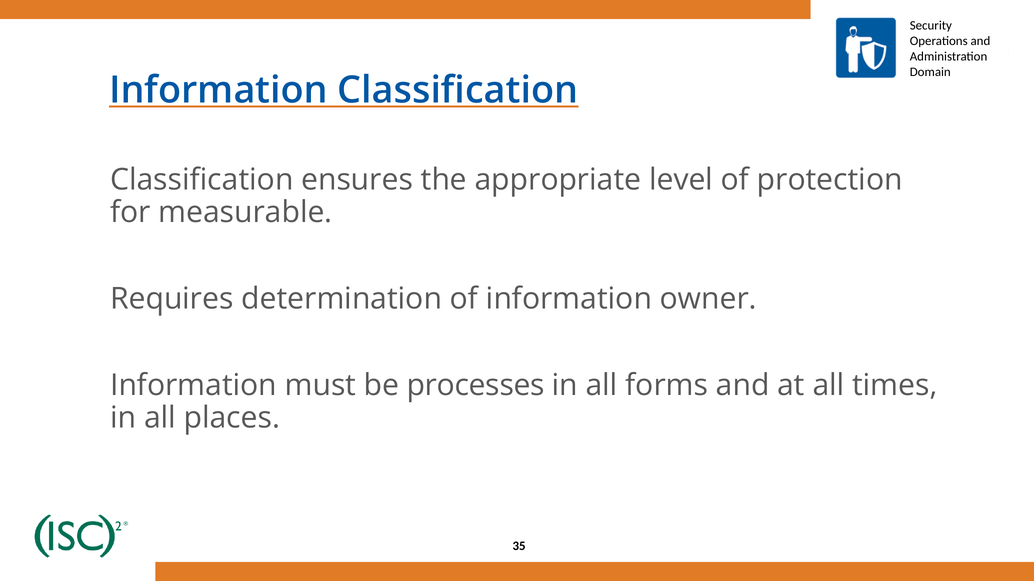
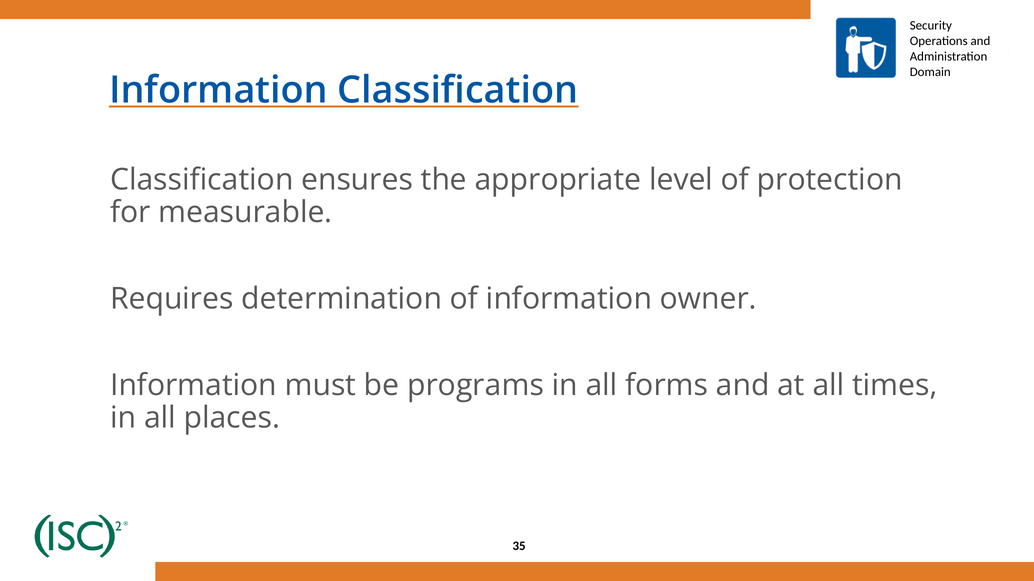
processes: processes -> programs (475, 386)
